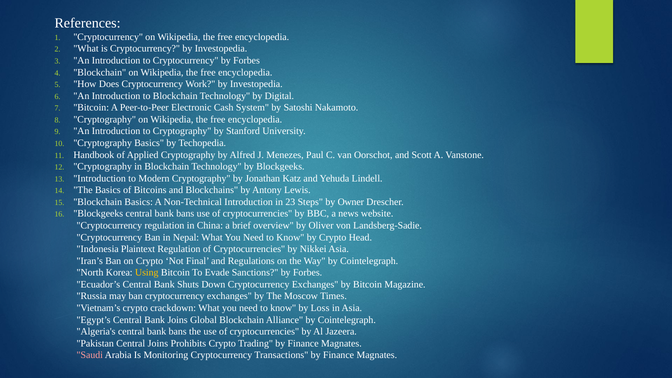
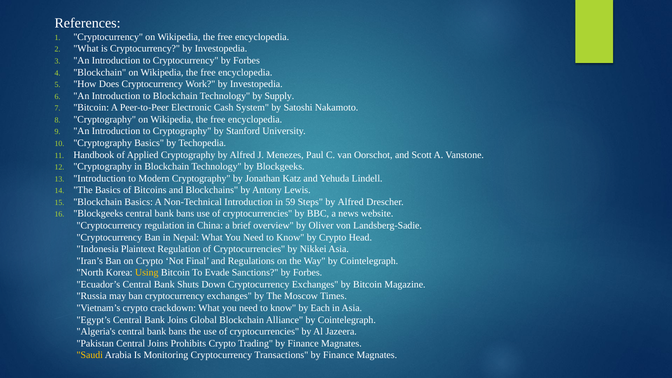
Digital: Digital -> Supply (279, 96)
23: 23 -> 59 (290, 202)
Steps by Owner: Owner -> Alfred (351, 202)
Loss: Loss -> Each (320, 308)
Saudi colour: pink -> yellow (90, 355)
